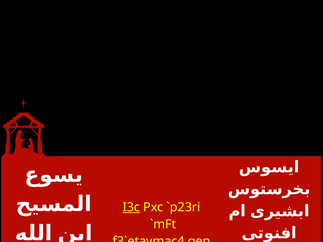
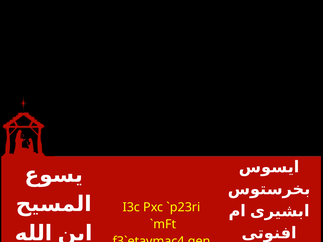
I3c underline: present -> none (131, 207)
